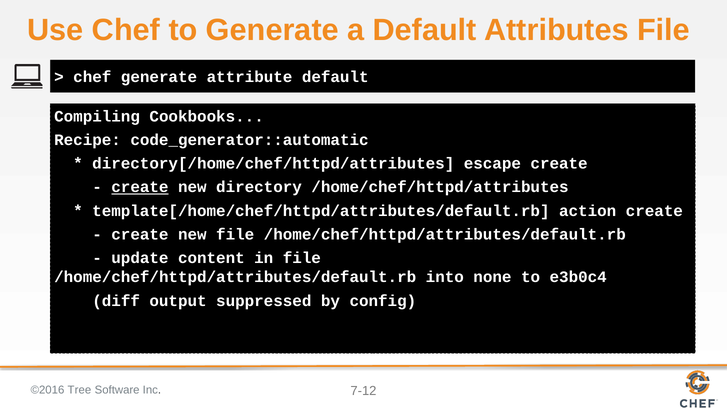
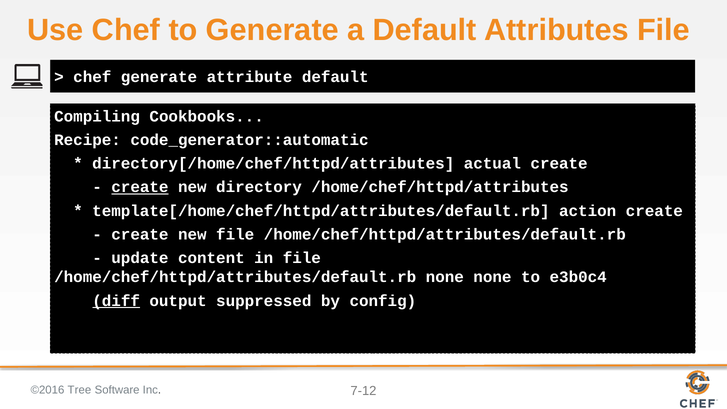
escape: escape -> actual (492, 164)
/home/chef/httpd/attributes/default.rb into: into -> none (445, 277)
diff underline: none -> present (116, 301)
